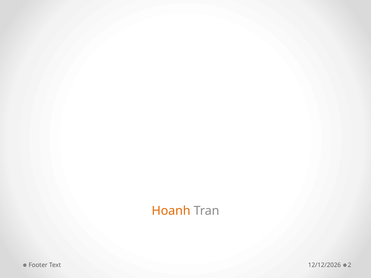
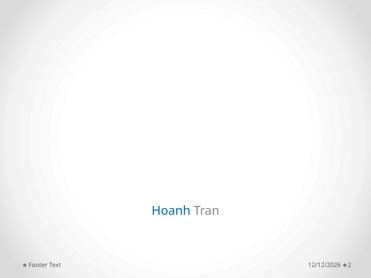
Hoanh colour: orange -> blue (171, 211)
